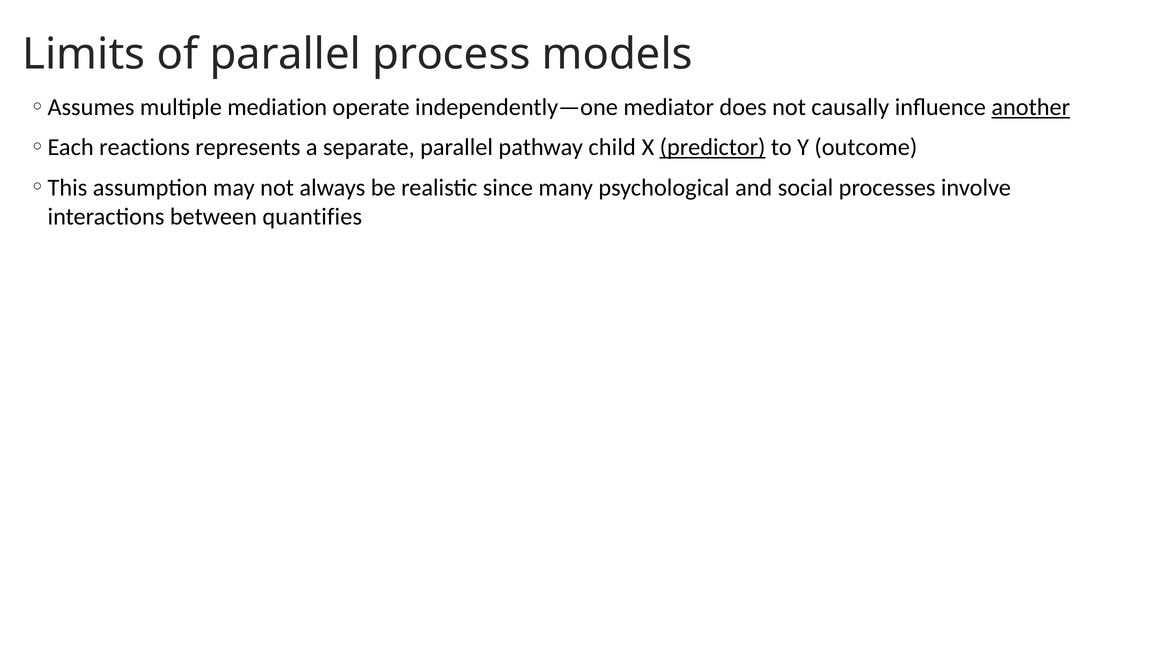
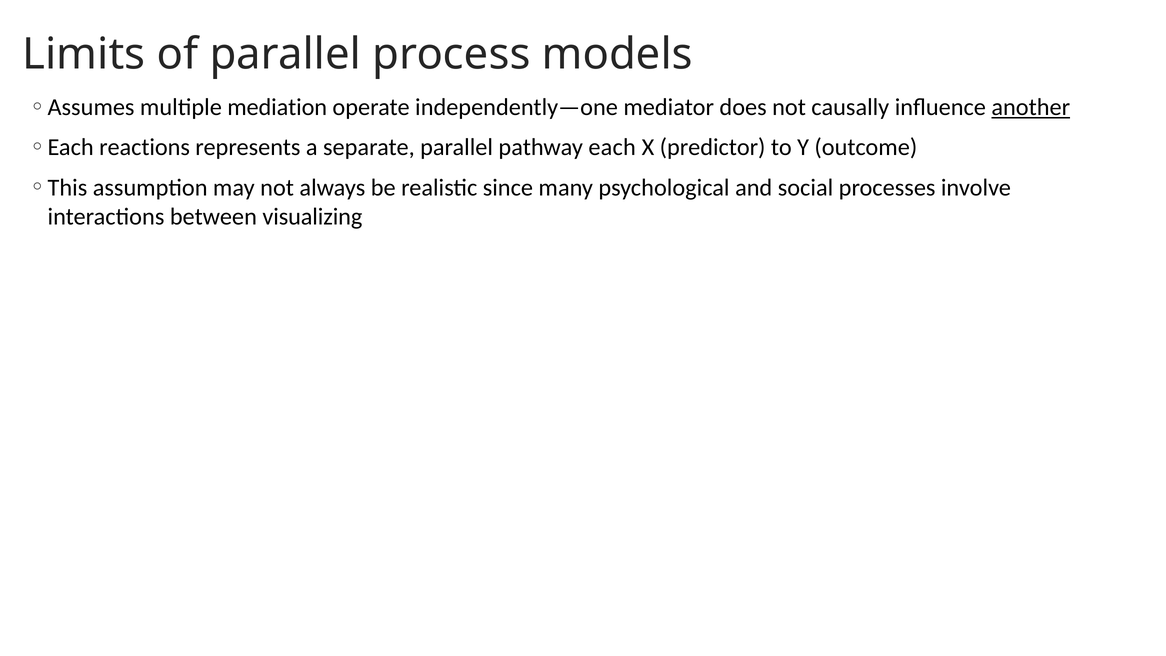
child: child -> each (612, 147)
predictor underline: present -> none (713, 147)
quantifies: quantifies -> visualizing (312, 217)
